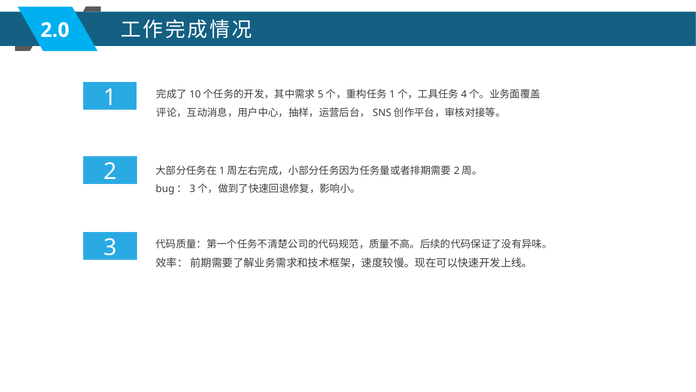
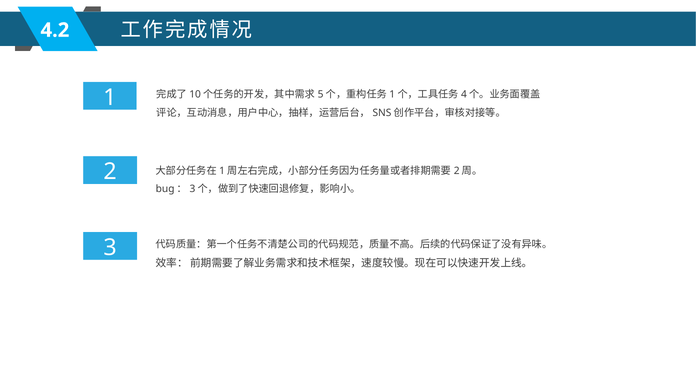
2.0: 2.0 -> 4.2 (55, 30)
